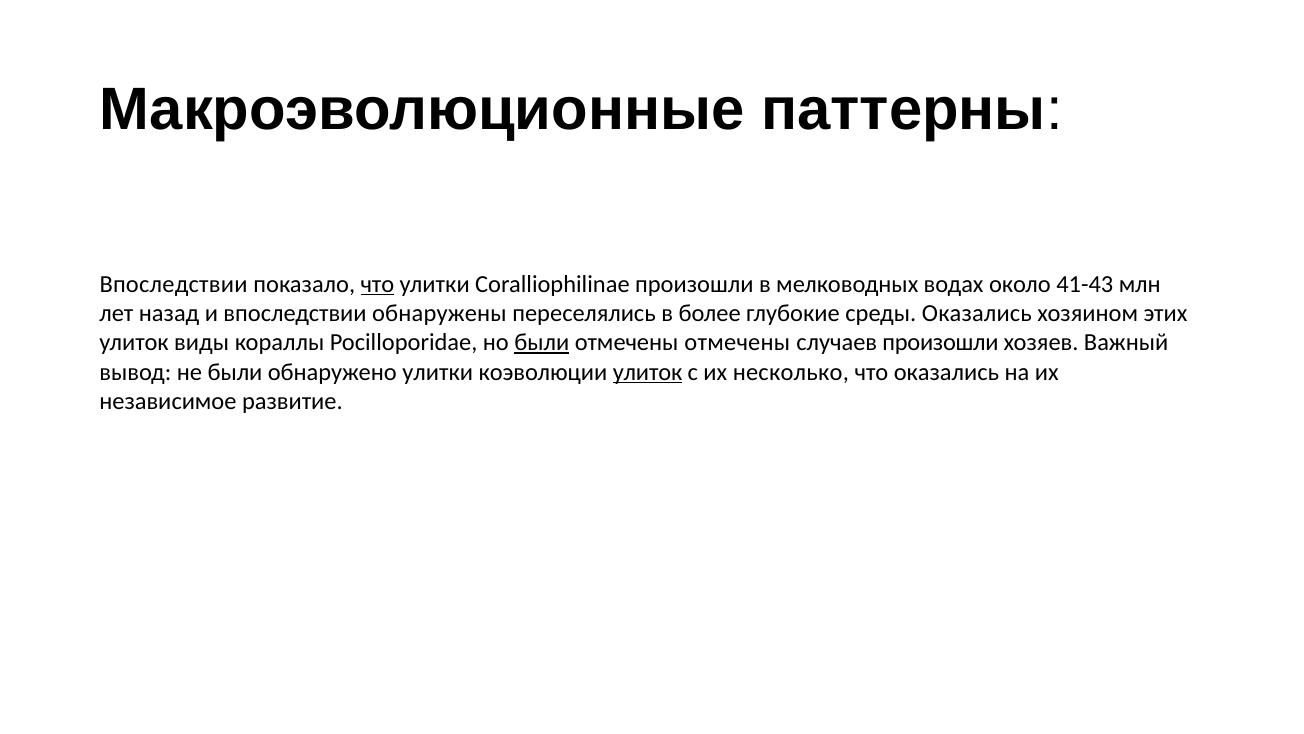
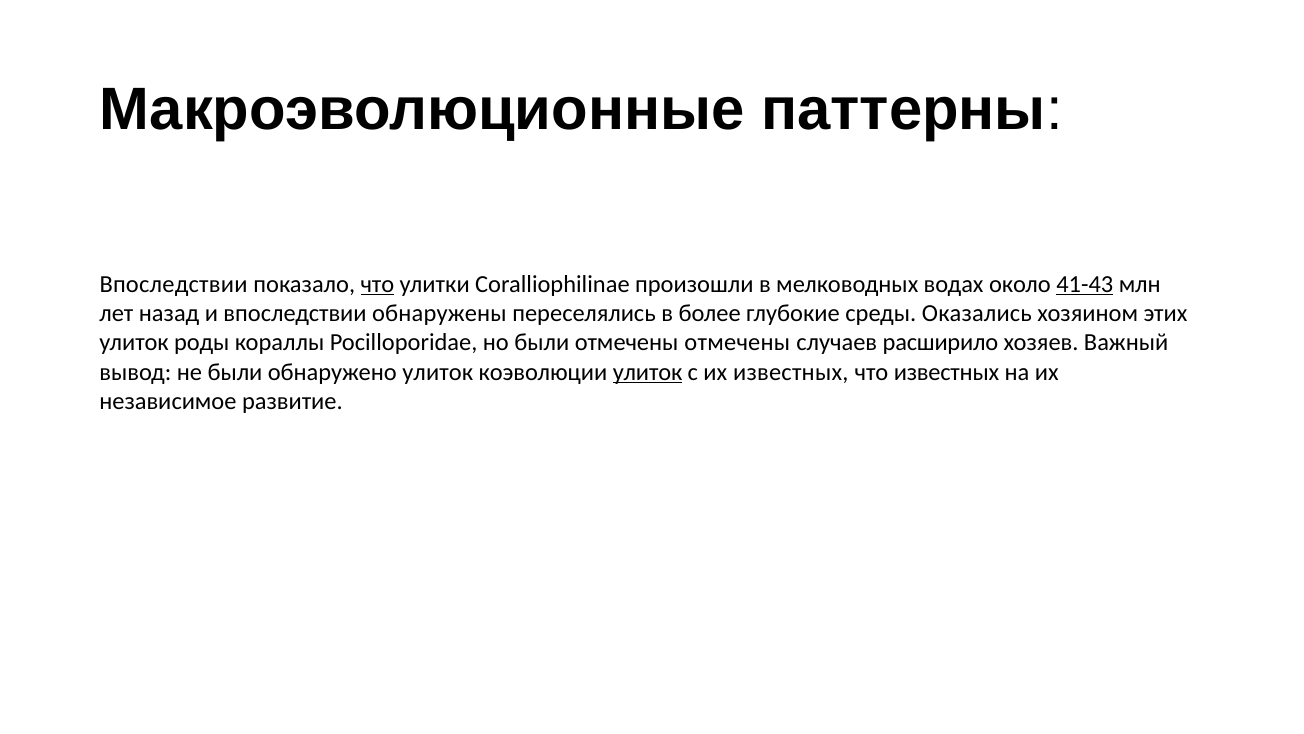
41-43 underline: none -> present (1085, 284)
виды: виды -> роды (202, 342)
были underline: present -> none (542, 342)
случаев произошли: произошли -> расширило (940, 342)
обнаружено улитки: улитки -> улиток (438, 372)
их несколько: несколько -> известных (791, 372)
что оказались: оказались -> известных (947, 372)
